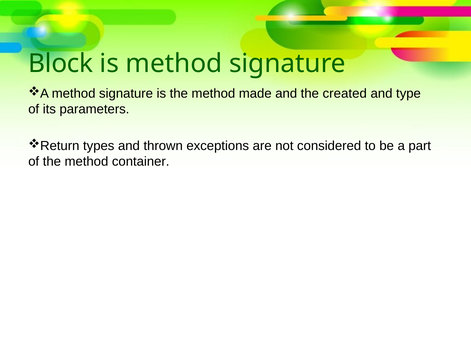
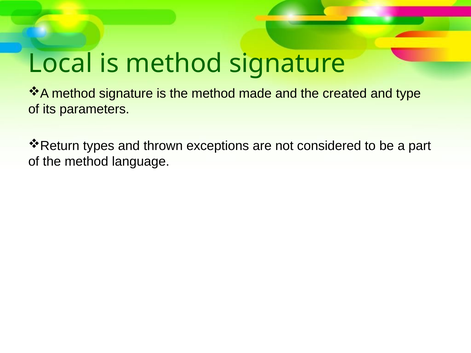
Block: Block -> Local (60, 63)
container: container -> language (141, 162)
